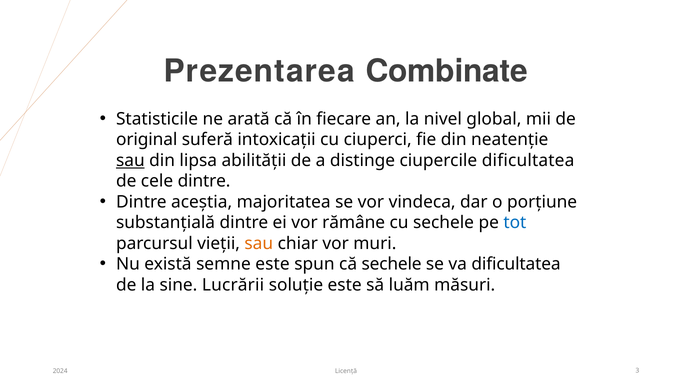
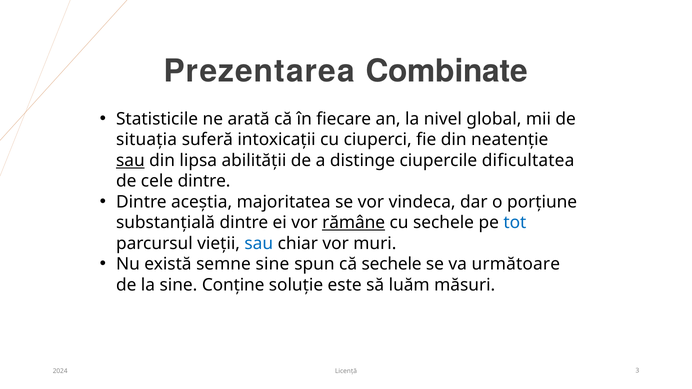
original: original -> situația (147, 140)
rămâne underline: none -> present (354, 223)
sau colour: orange -> blue (259, 243)
semne este: este -> sine (272, 264)
va dificultatea: dificultatea -> următoare (516, 264)
Lucrării: Lucrării -> Conține (233, 285)
